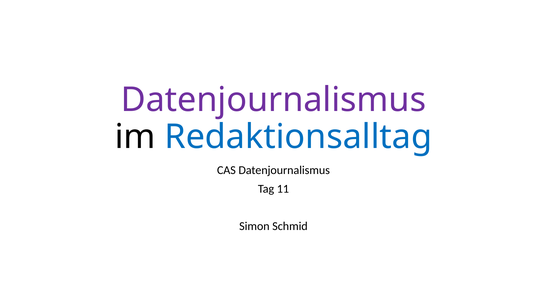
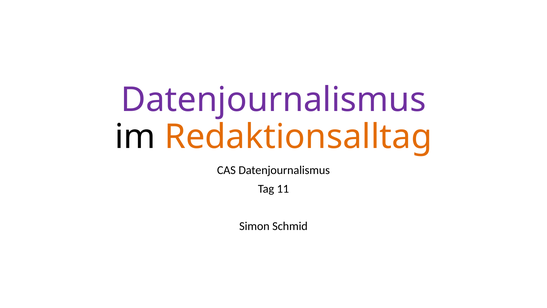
Redaktionsalltag colour: blue -> orange (298, 137)
